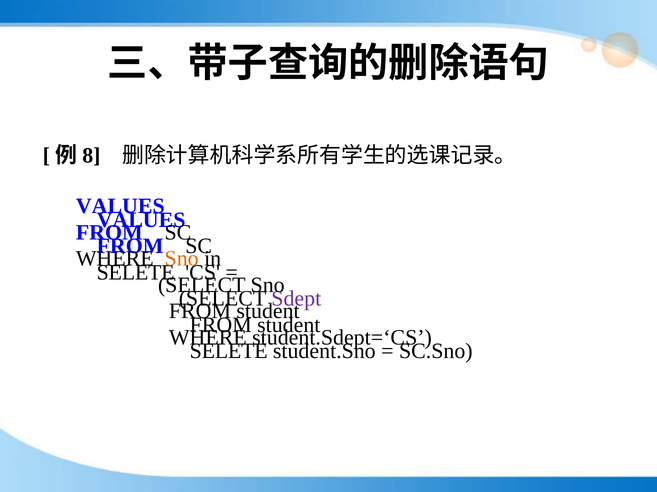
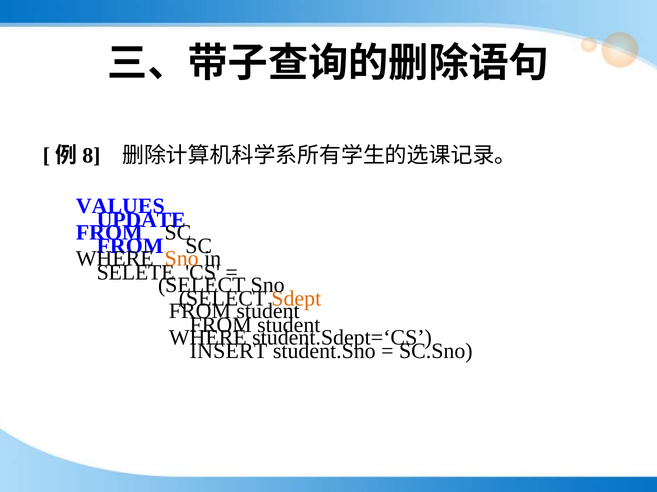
VALUES: VALUES -> UPDATE (141, 220)
Sdept colour: purple -> orange (296, 299)
SELETE: SELETE -> INSERT (228, 352)
